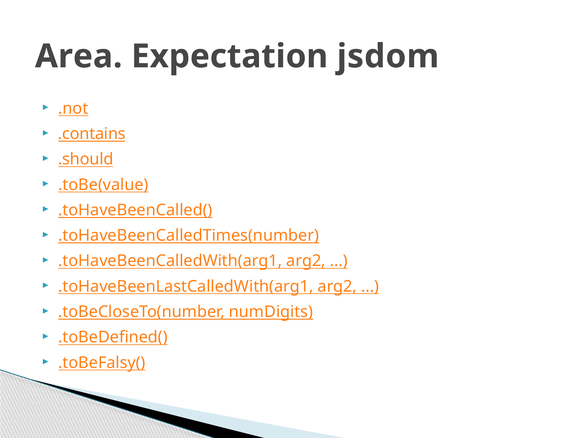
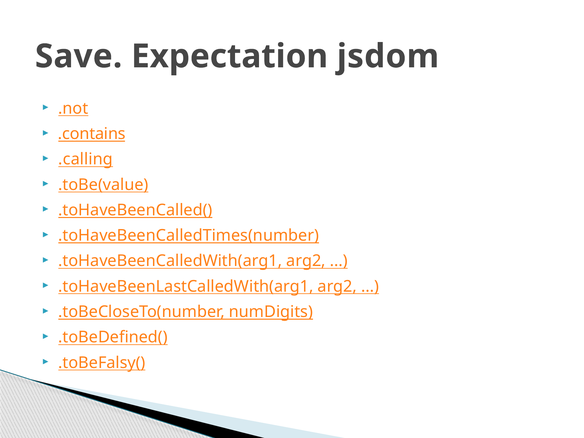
Area: Area -> Save (79, 56)
.should: .should -> .calling (86, 159)
